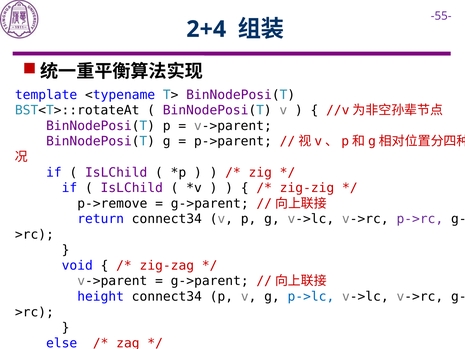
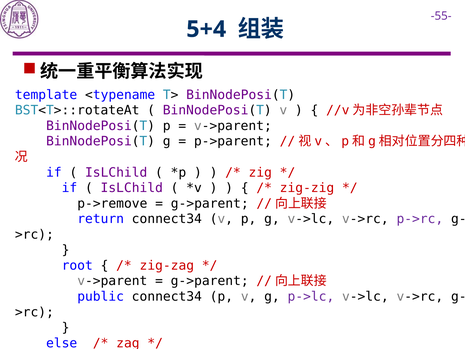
2+4: 2+4 -> 5+4 (206, 29)
void: void -> root (77, 265)
height: height -> public (101, 296)
p->lc colour: blue -> purple (311, 296)
